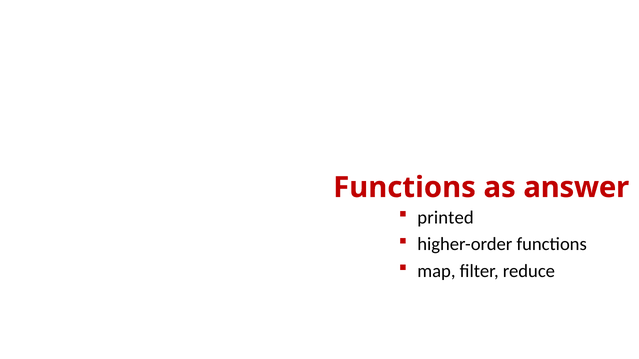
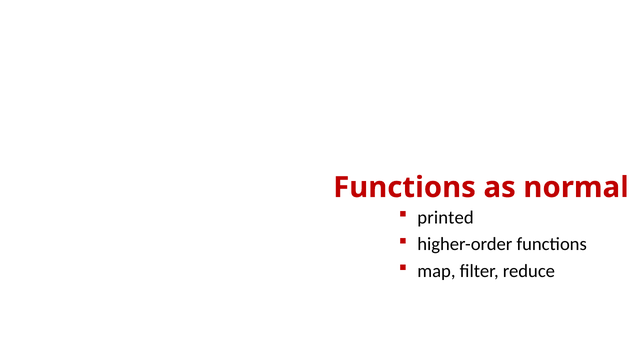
answer: answer -> normal (576, 188)
